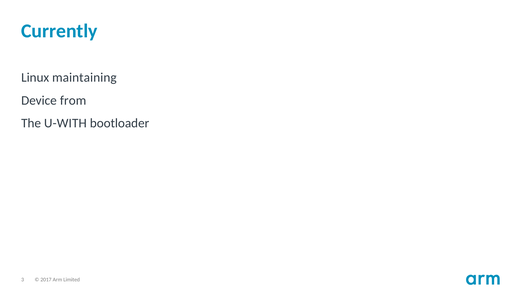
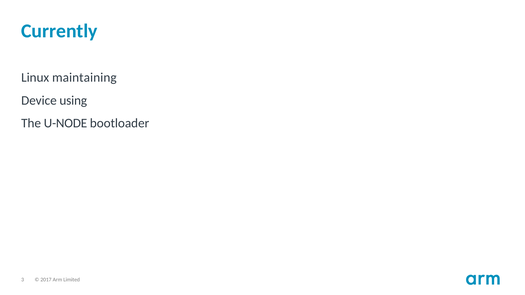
from: from -> using (73, 101)
U-WITH: U-WITH -> U-NODE (66, 123)
